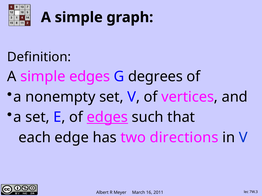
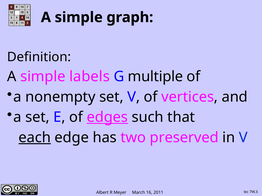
simple edges: edges -> labels (90, 77)
degrees: degrees -> multiple (155, 77)
each underline: none -> present (35, 138)
directions: directions -> preserved (184, 138)
